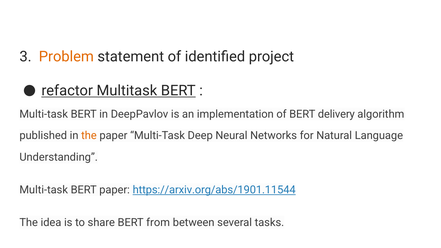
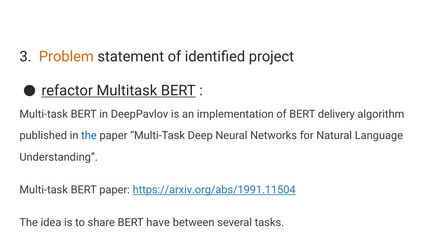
the colour: orange -> blue (89, 136)
https://arxiv.org/abs/1901.11544: https://arxiv.org/abs/1901.11544 -> https://arxiv.org/abs/1991.11504 (214, 190)
from: from -> have (158, 222)
